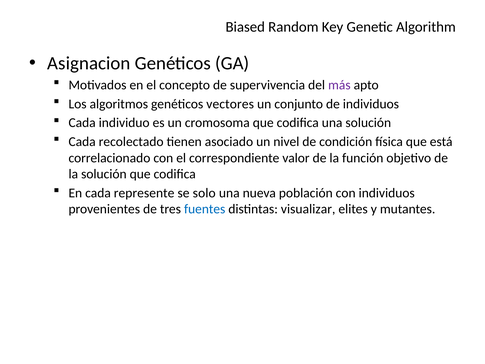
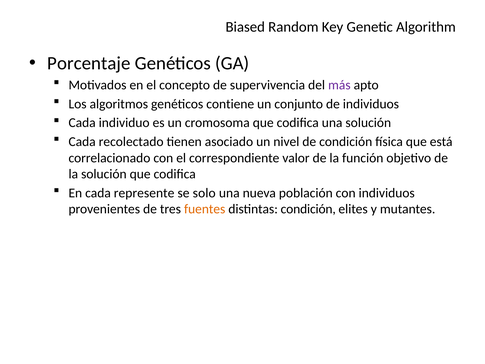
Asignacion: Asignacion -> Porcentaje (89, 63)
vectores: vectores -> contiene (230, 104)
fuentes colour: blue -> orange (205, 209)
distintas visualizar: visualizar -> condición (308, 209)
